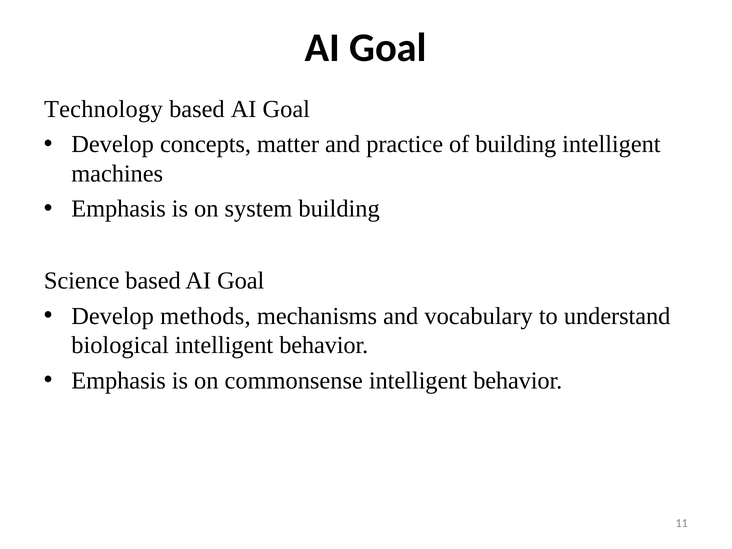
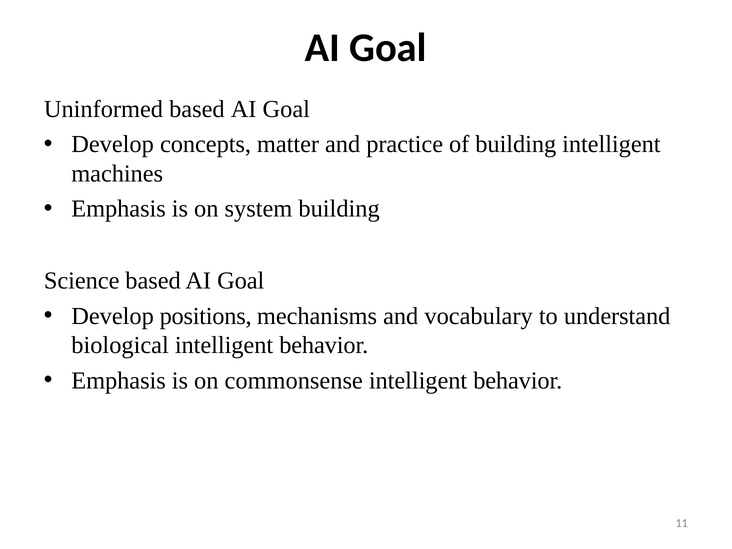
Technology: Technology -> Uninformed (103, 109)
methods: methods -> positions (206, 316)
